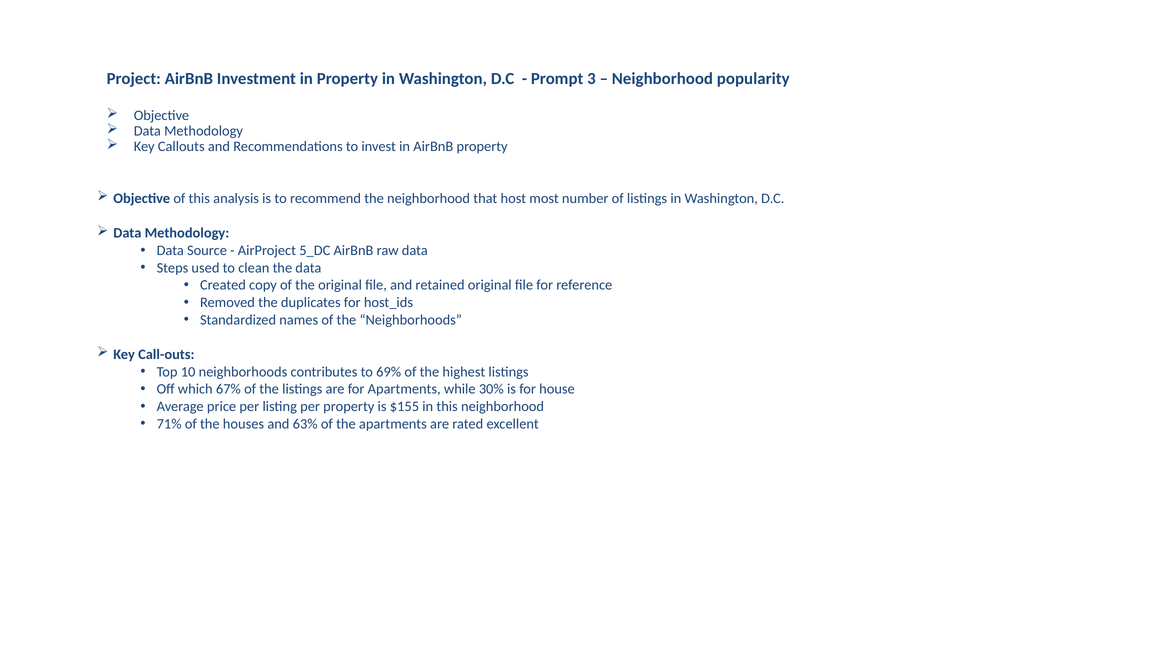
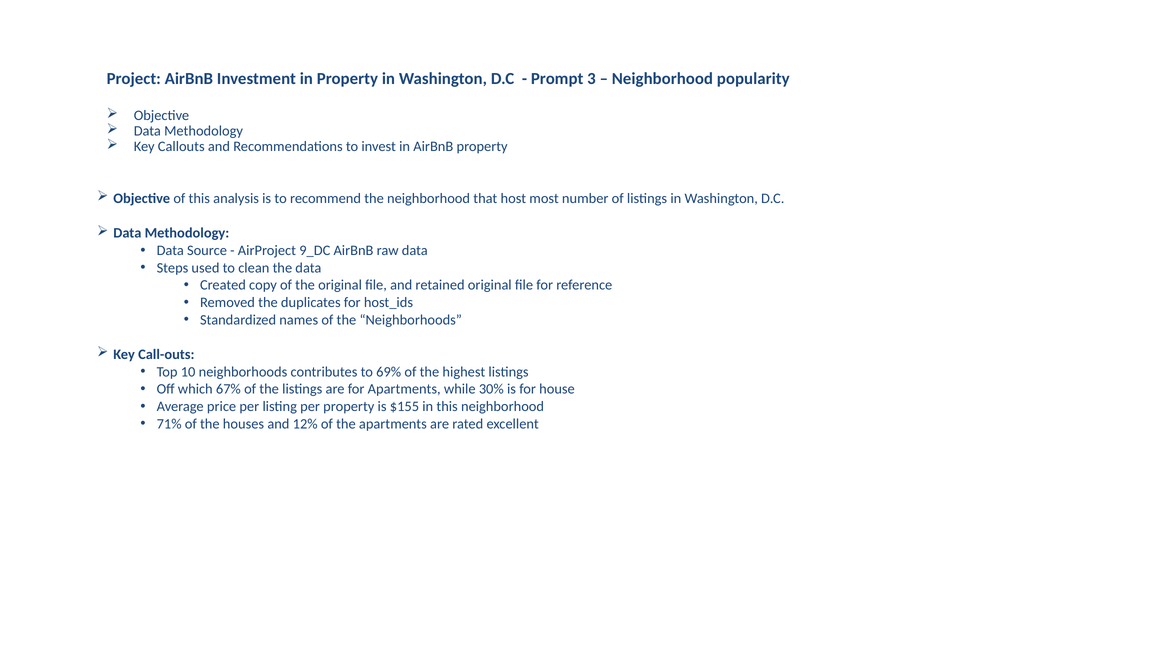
5_DC: 5_DC -> 9_DC (315, 251)
63%: 63% -> 12% (305, 424)
